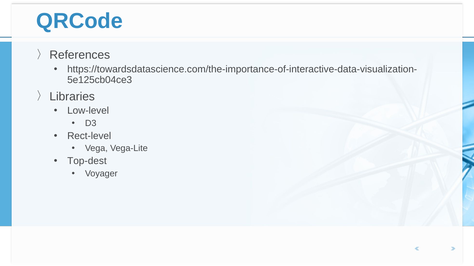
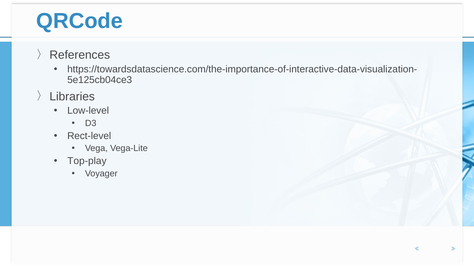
Top-dest: Top-dest -> Top-play (87, 161)
